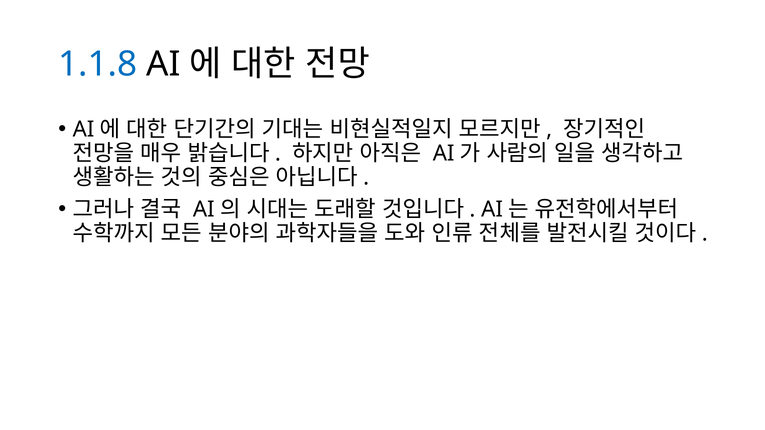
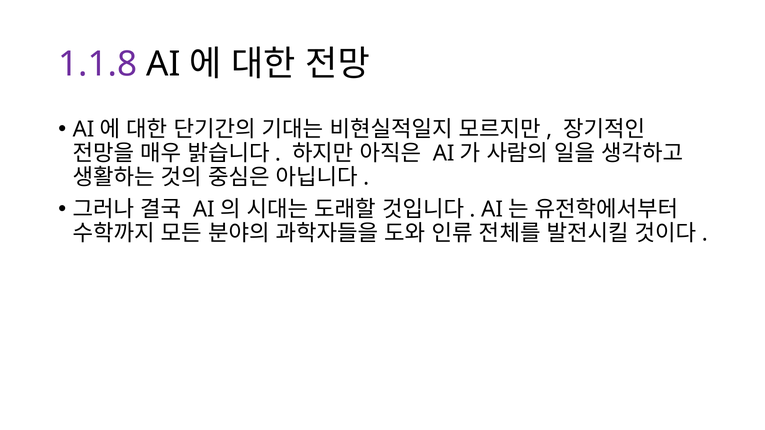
1.1.8 colour: blue -> purple (98, 64)
